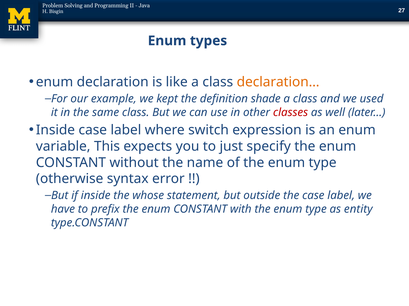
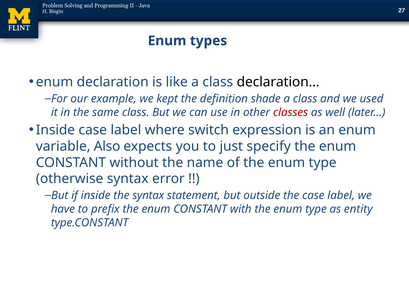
declaration… colour: orange -> black (278, 82)
This: This -> Also (107, 147)
the whose: whose -> syntax (148, 196)
